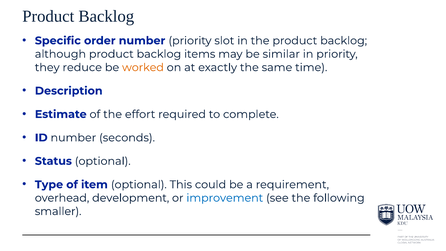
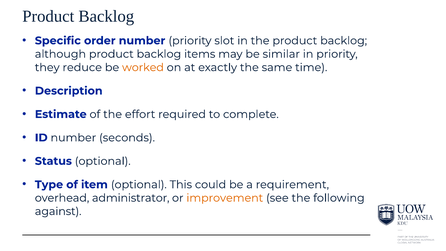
development: development -> administrator (131, 198)
improvement colour: blue -> orange (225, 198)
smaller: smaller -> against (58, 211)
